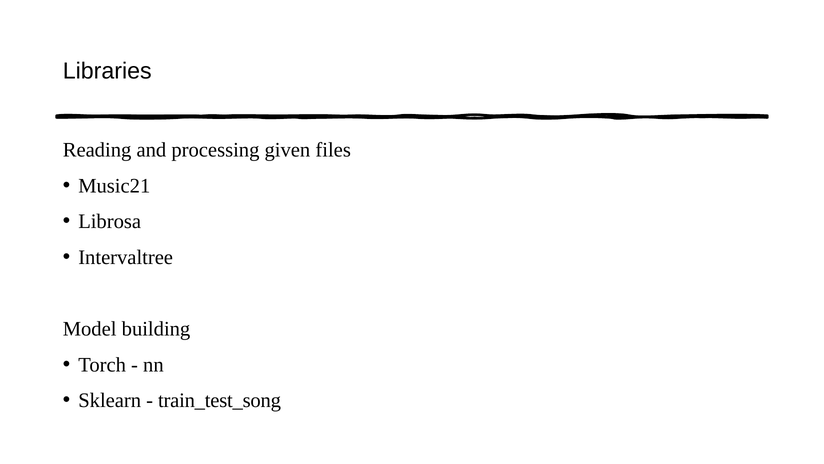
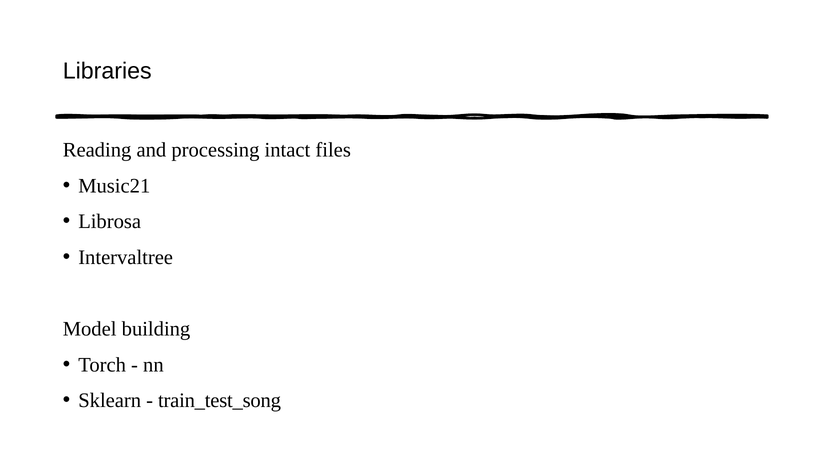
given: given -> intact (287, 150)
